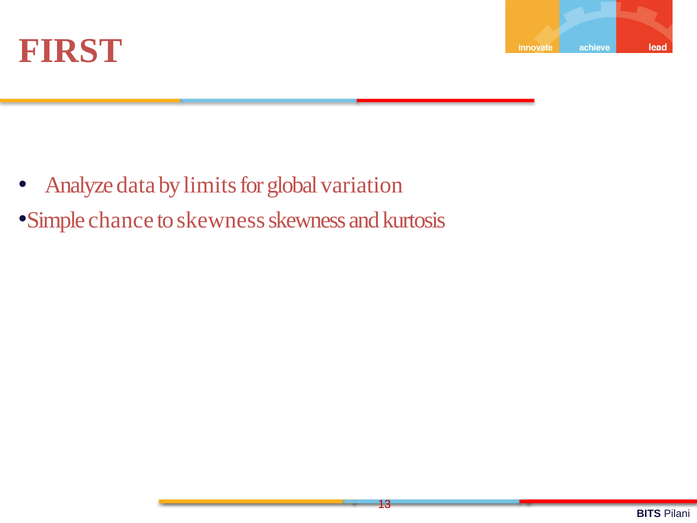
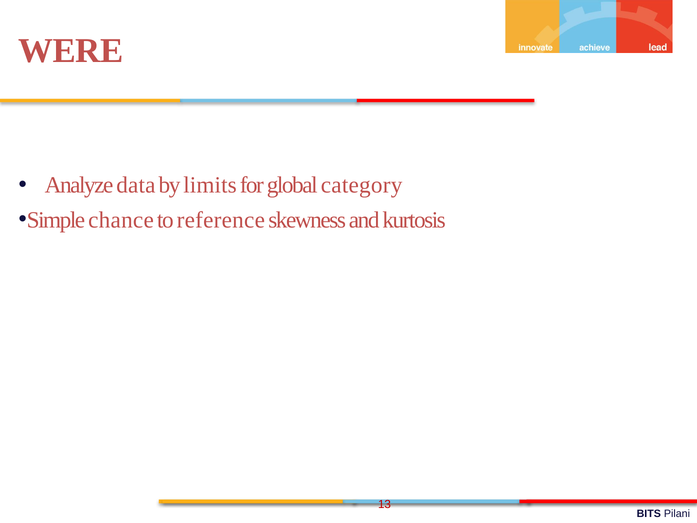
FIRST: FIRST -> WERE (71, 51)
variation: variation -> category (362, 185)
to skewness: skewness -> reference (221, 220)
